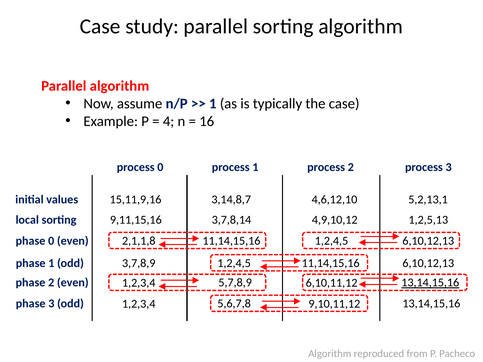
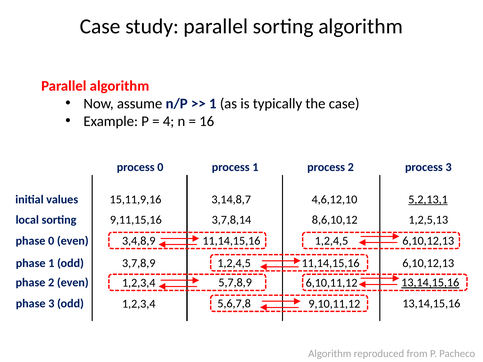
5,2,13,1 underline: none -> present (428, 200)
4,9,10,12: 4,9,10,12 -> 8,6,10,12 (335, 220)
2,1,1,8: 2,1,1,8 -> 3,4,8,9 (139, 241)
